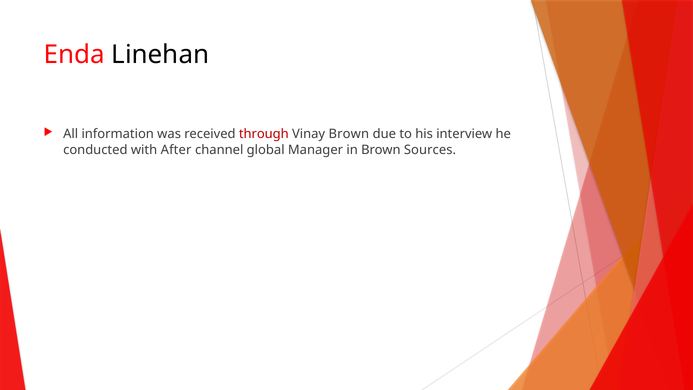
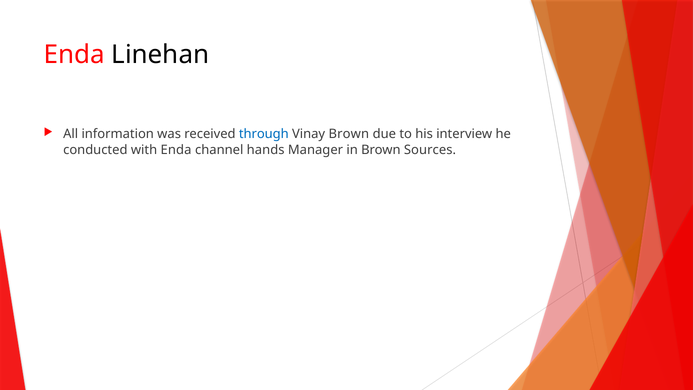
through colour: red -> blue (264, 134)
with After: After -> Enda (176, 150)
global: global -> hands (266, 150)
